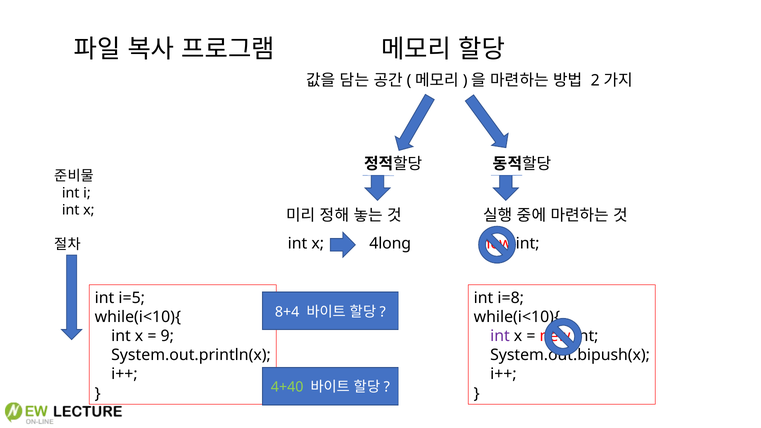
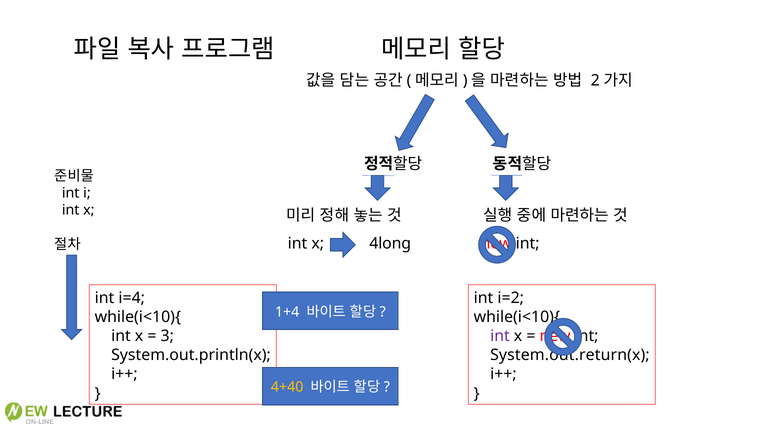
i=5: i=5 -> i=4 (132, 298)
i=8: i=8 -> i=2 (511, 298)
8+4: 8+4 -> 1+4 (287, 312)
9: 9 -> 3 (167, 336)
System.out.bipush(x: System.out.bipush(x -> System.out.return(x (570, 355)
4+40 colour: light green -> yellow (287, 387)
